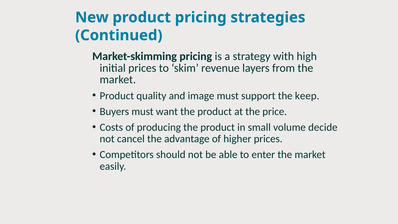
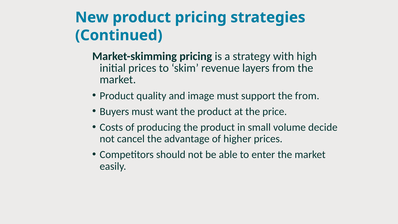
the keep: keep -> from (307, 96)
